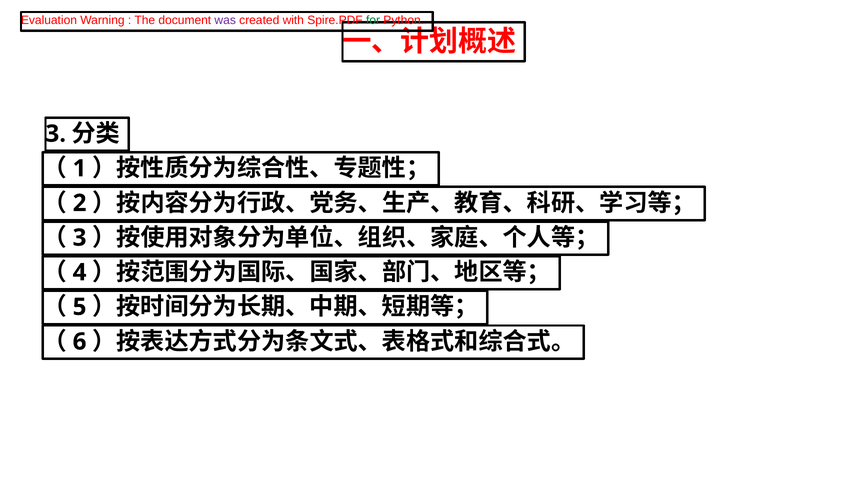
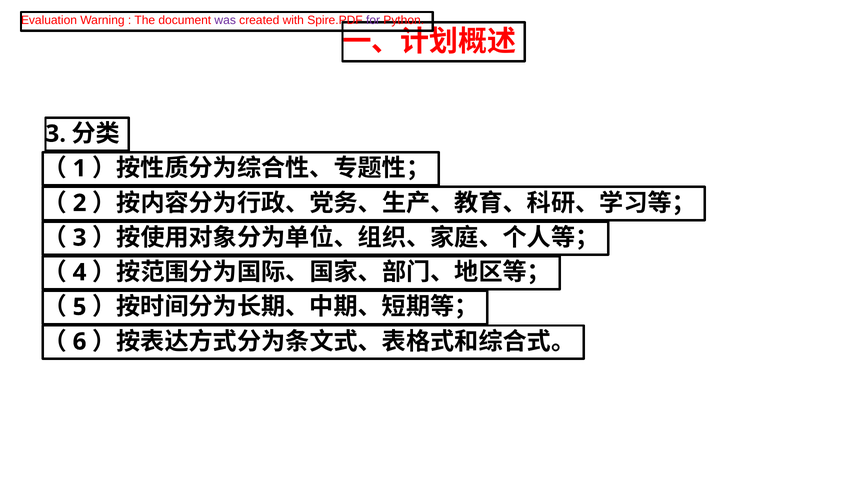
for colour: green -> purple (373, 20)
